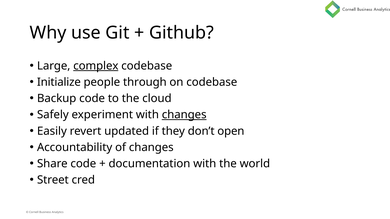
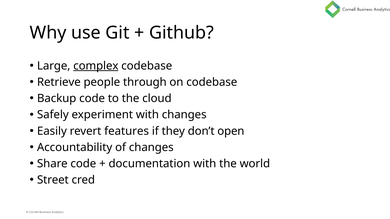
Initialize: Initialize -> Retrieve (59, 82)
changes underline: present -> none (184, 115)
updated: updated -> features (127, 131)
